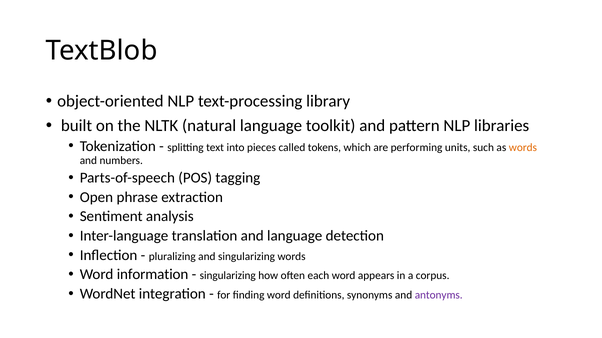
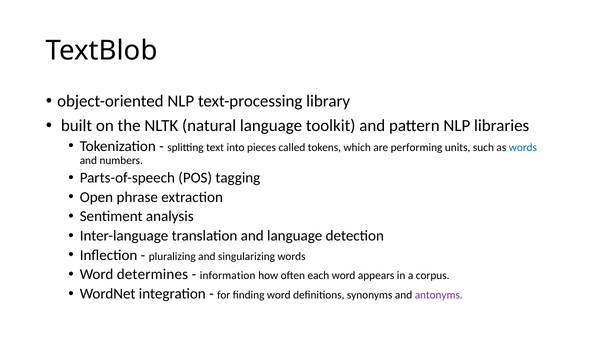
words colour: orange -> blue (523, 148)
information: information -> determines (152, 275)
singularizing: singularizing -> information (228, 276)
